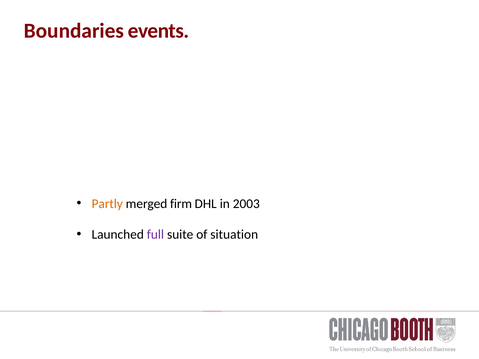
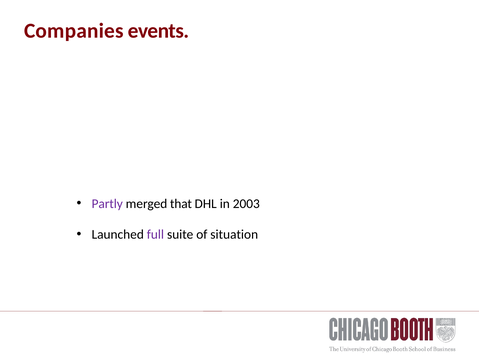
Boundaries: Boundaries -> Companies (74, 31)
Partly colour: orange -> purple (107, 204)
firm: firm -> that (181, 204)
